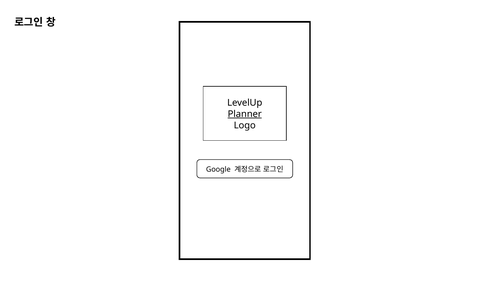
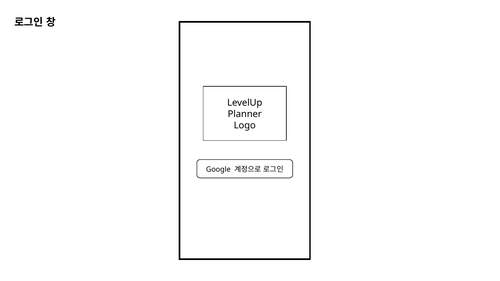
Planner underline: present -> none (245, 114)
